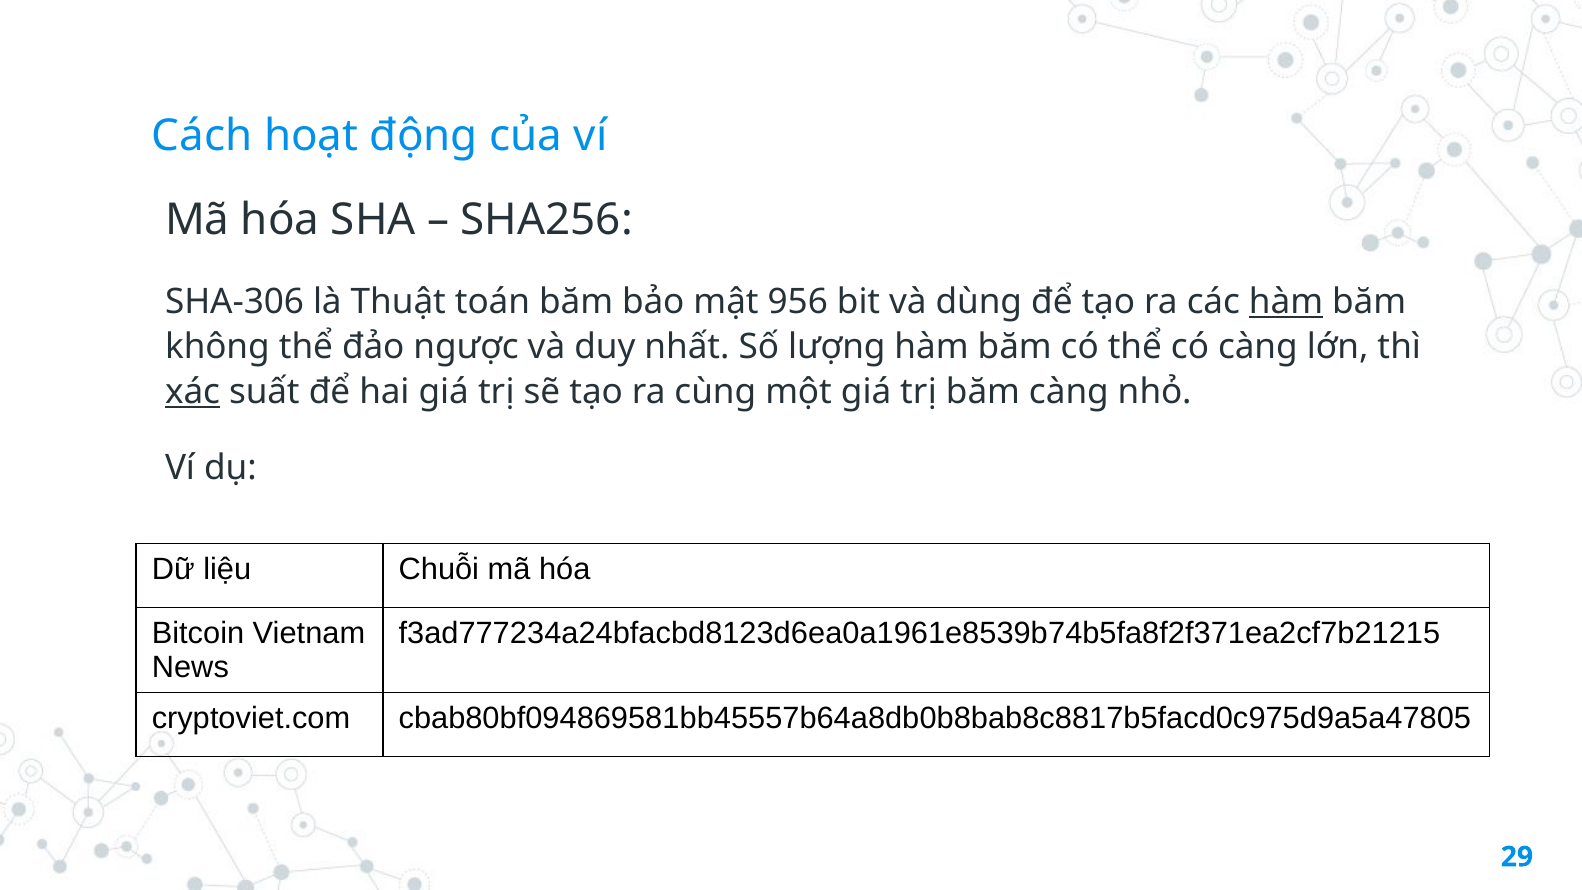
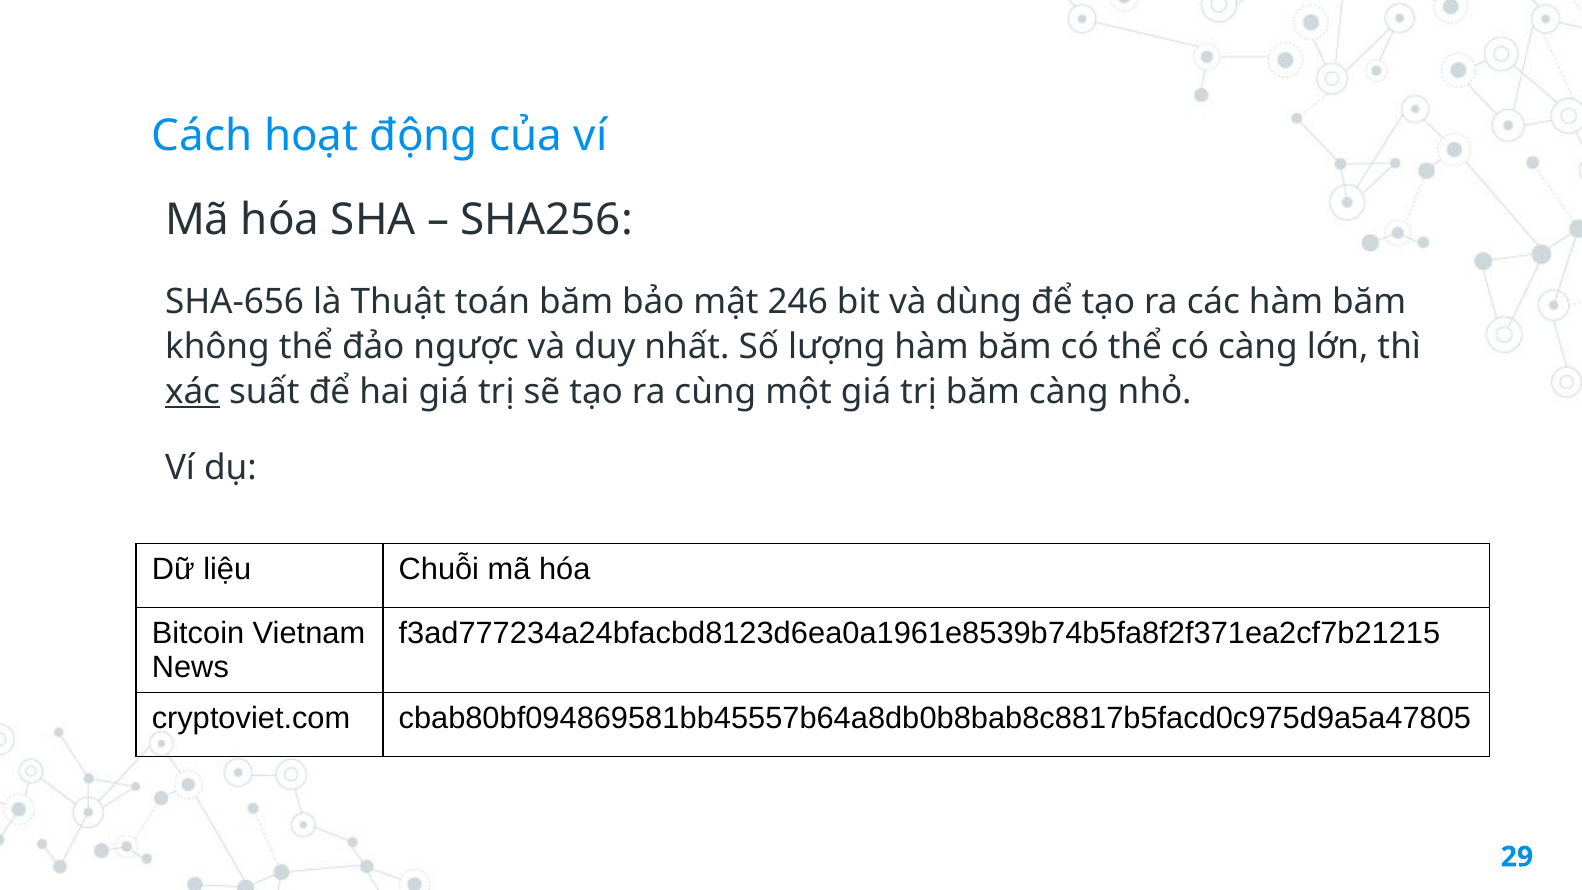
SHA-306: SHA-306 -> SHA-656 (235, 301)
956: 956 -> 246 (798, 301)
hàm underline: present -> none (1286, 301)
